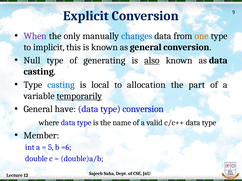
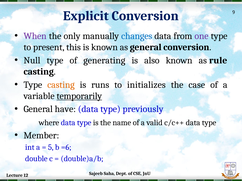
one colour: orange -> purple (201, 36)
implicit: implicit -> present (49, 47)
also underline: present -> none (152, 61)
as data: data -> rule (218, 61)
casting colour: blue -> orange (61, 85)
local: local -> runs (100, 85)
allocation: allocation -> initializes (146, 85)
part: part -> case (197, 85)
type conversion: conversion -> previously (143, 109)
